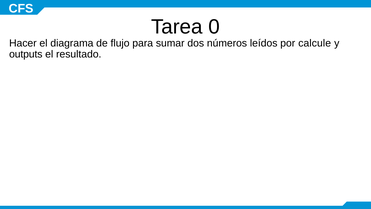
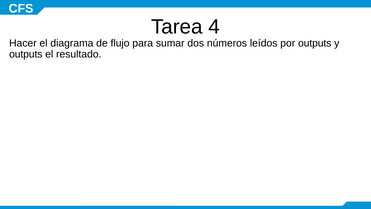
0: 0 -> 4 (214, 27)
por calcule: calcule -> outputs (315, 43)
